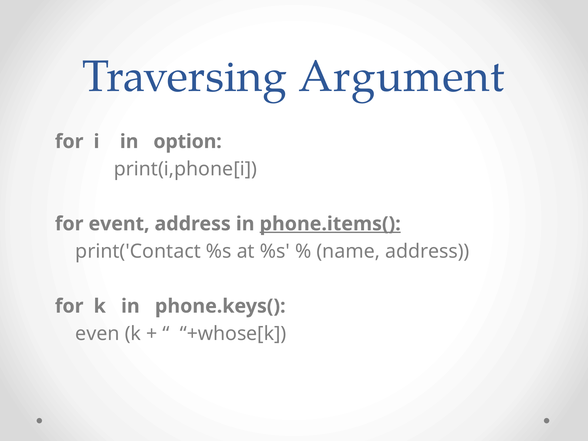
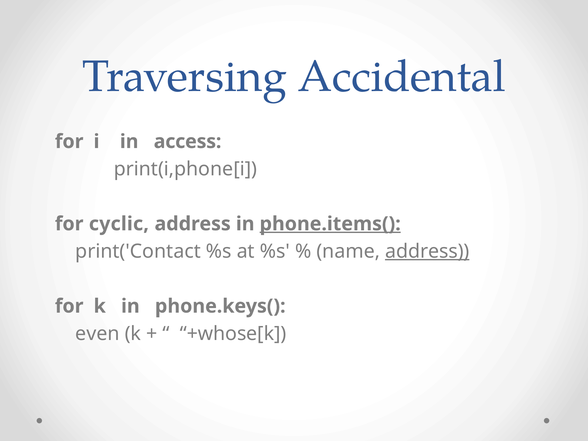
Argument: Argument -> Accidental (402, 77)
option: option -> access (188, 142)
event: event -> cyclic (119, 224)
address underline: none -> present (427, 251)
